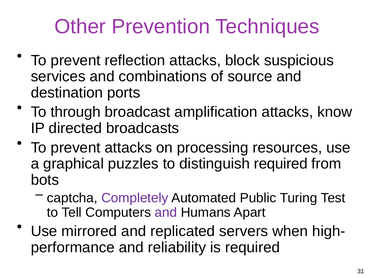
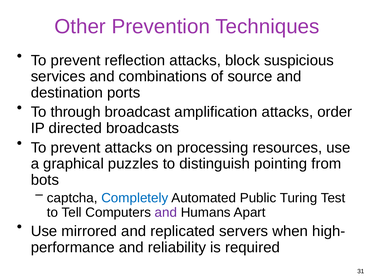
know: know -> order (335, 112)
distinguish required: required -> pointing (281, 164)
Completely colour: purple -> blue (135, 198)
